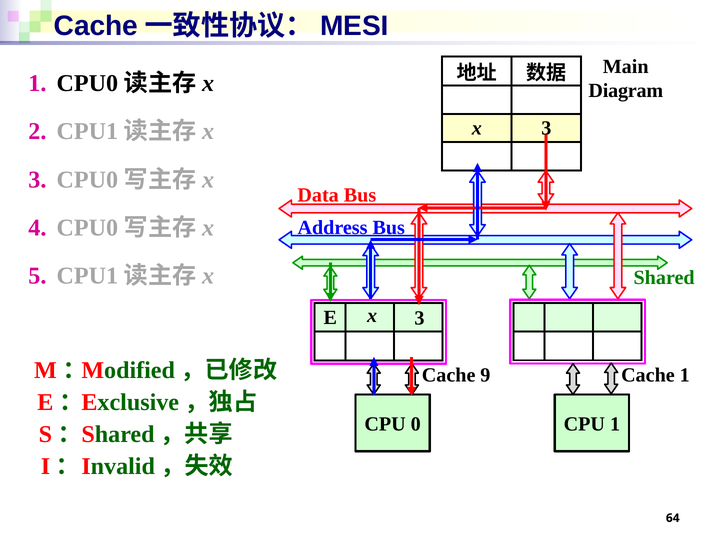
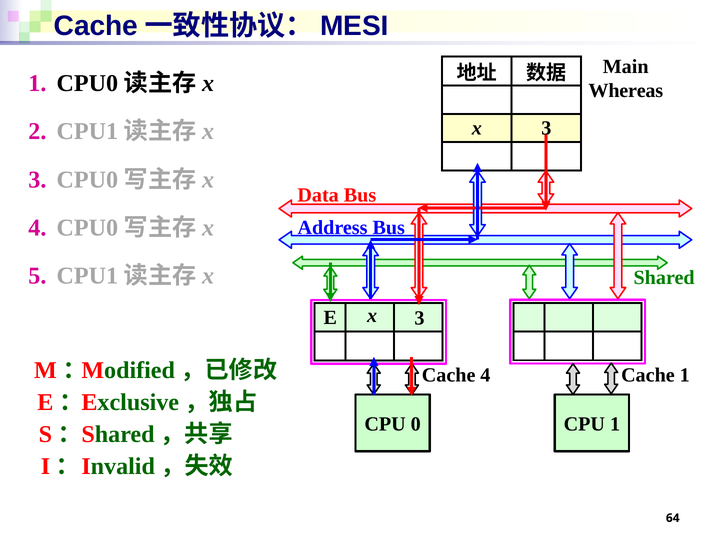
Diagram: Diagram -> Whereas (626, 91)
Cache 9: 9 -> 4 (485, 375)
